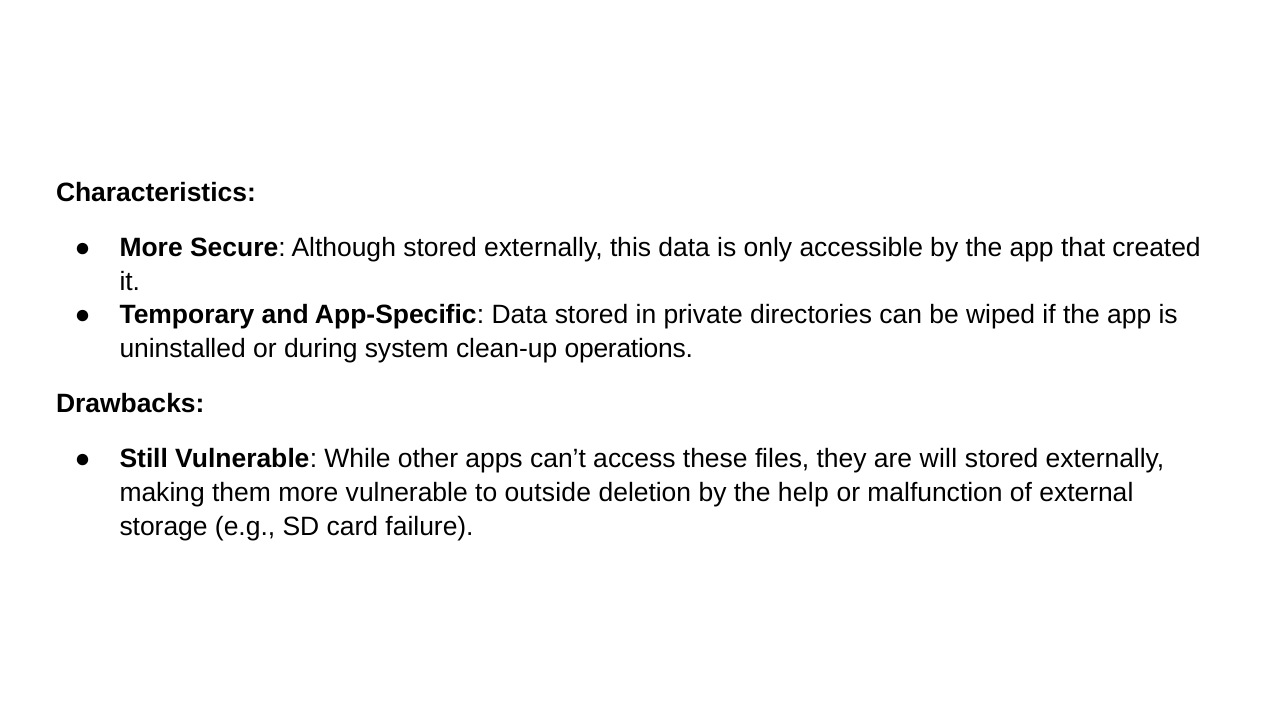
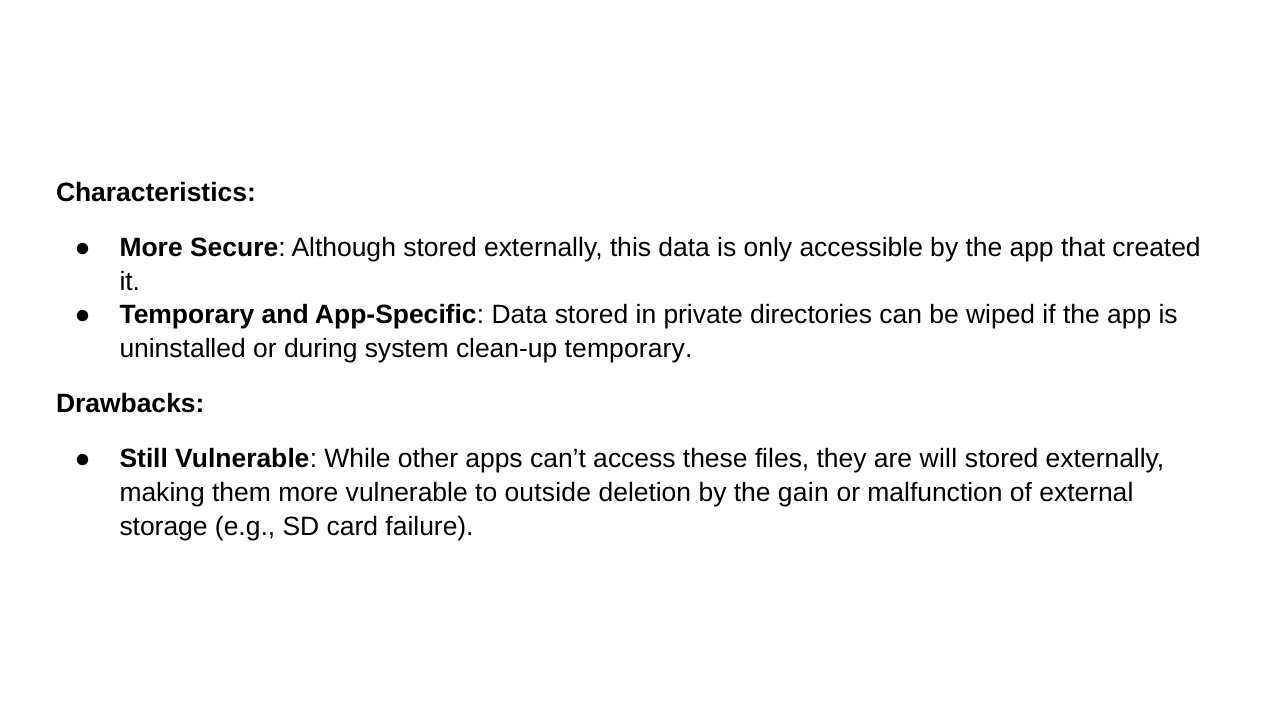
clean-up operations: operations -> temporary (629, 349)
help: help -> gain (803, 493)
